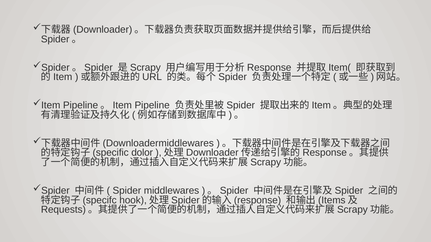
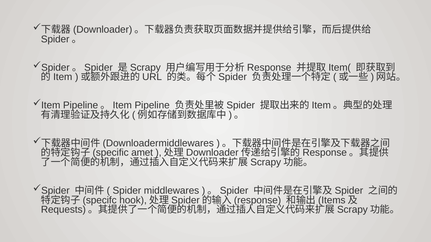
dolor: dolor -> amet (142, 153)
